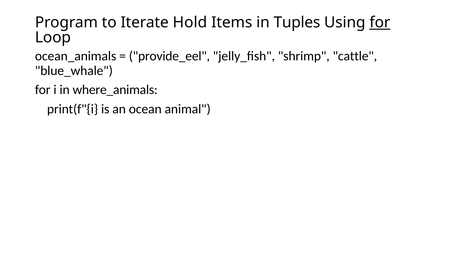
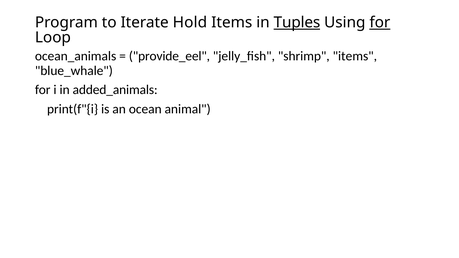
Tuples underline: none -> present (297, 22)
shrimp cattle: cattle -> items (355, 56)
where_animals: where_animals -> added_animals (115, 90)
